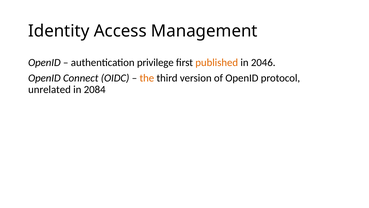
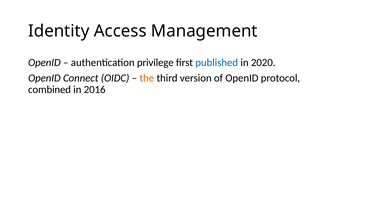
published colour: orange -> blue (217, 62)
2046: 2046 -> 2020 (263, 62)
unrelated: unrelated -> combined (50, 89)
2084: 2084 -> 2016 (95, 89)
